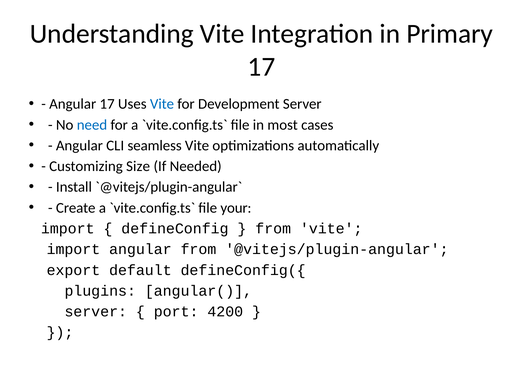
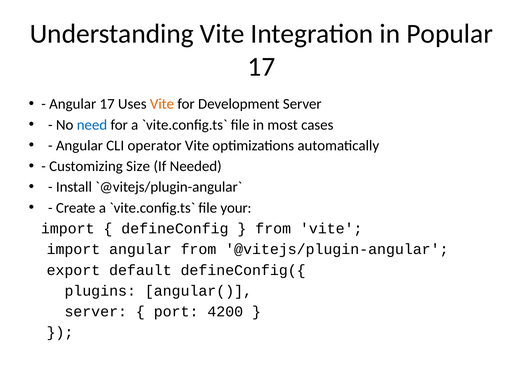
Primary: Primary -> Popular (450, 34)
Vite colour: blue -> orange (162, 104)
seamless: seamless -> operator (155, 146)
